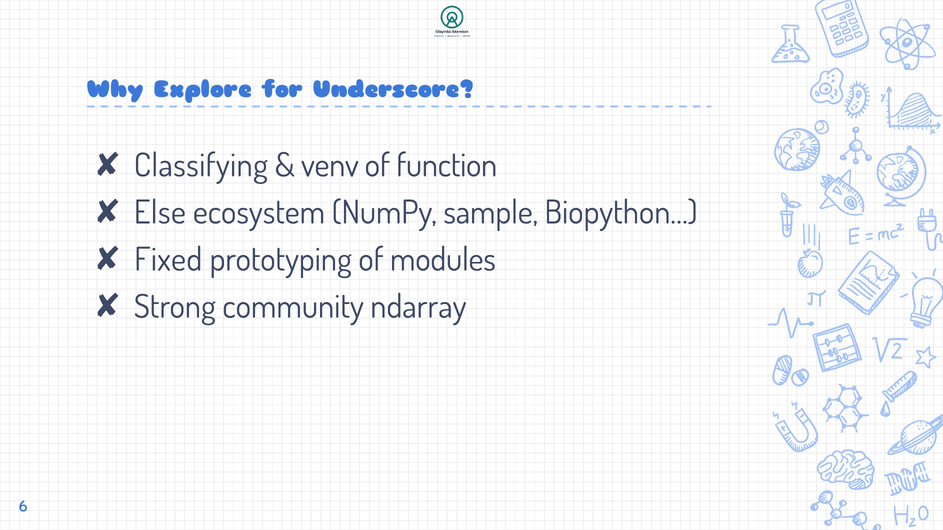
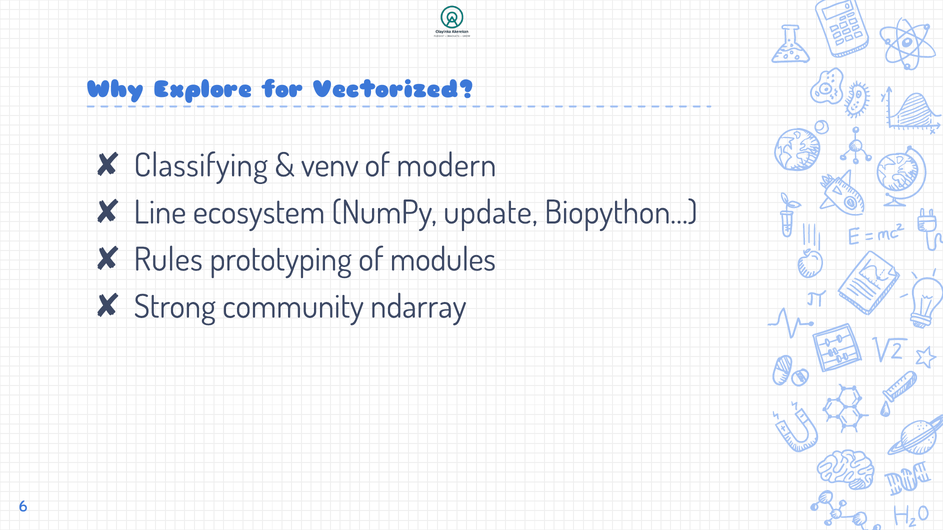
Underscore: Underscore -> Vectorized (393, 90)
function: function -> modern (446, 166)
Else: Else -> Line (160, 213)
sample: sample -> update (491, 213)
Fixed: Fixed -> Rules (168, 260)
